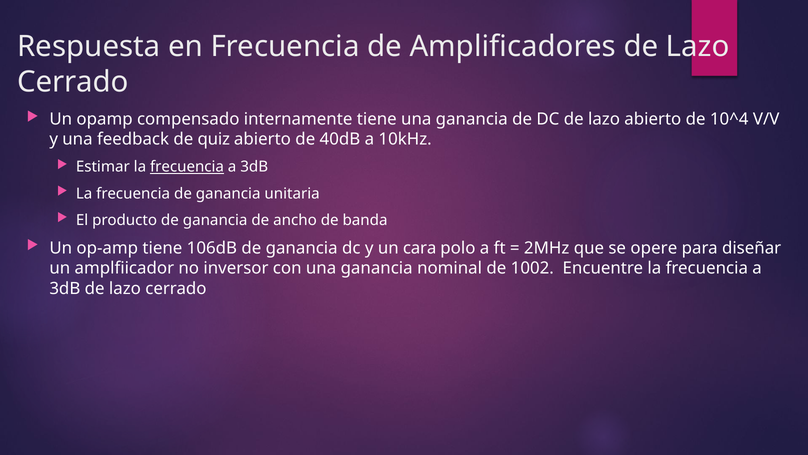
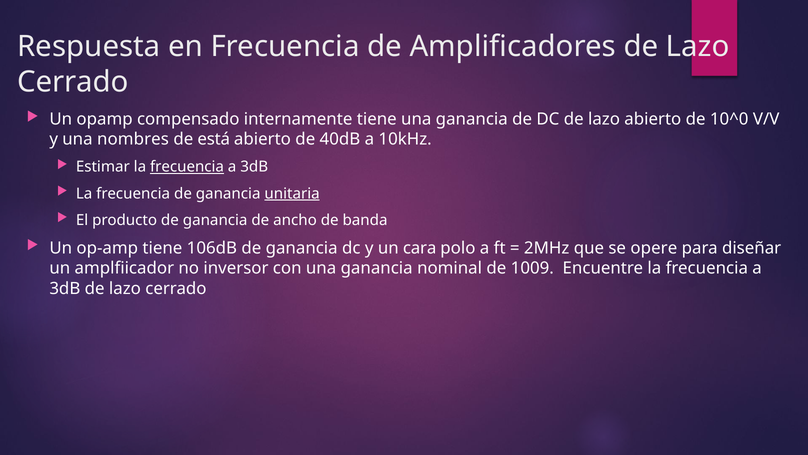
10^4: 10^4 -> 10^0 (729, 119)
feedback: feedback -> nombres (133, 139)
quiz: quiz -> está (214, 139)
unitaria underline: none -> present (292, 193)
1002: 1002 -> 1009 (532, 268)
